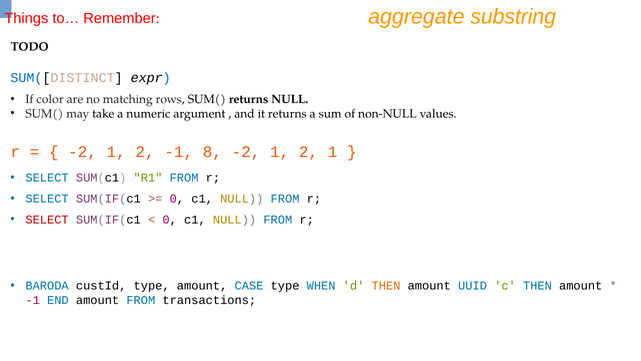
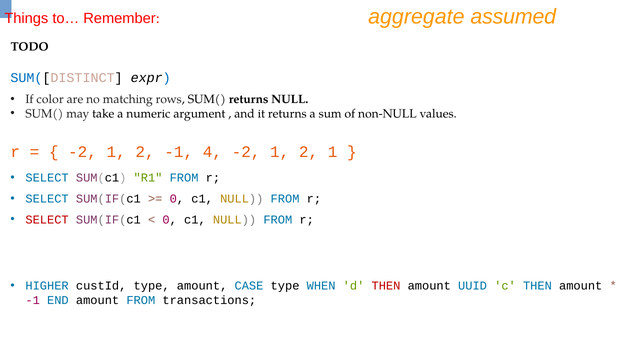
substring: substring -> assumed (513, 17)
8: 8 -> 4 (212, 152)
BARODA: BARODA -> HIGHER (47, 285)
THEN colour: orange -> red (386, 285)
